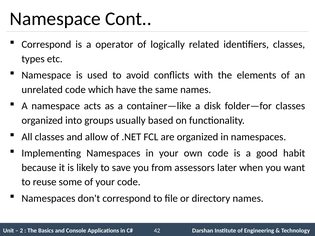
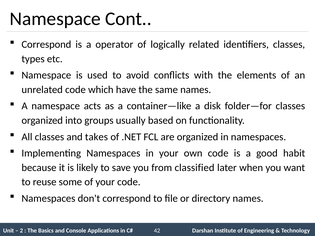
allow: allow -> takes (96, 137)
assessors: assessors -> classified (195, 168)
